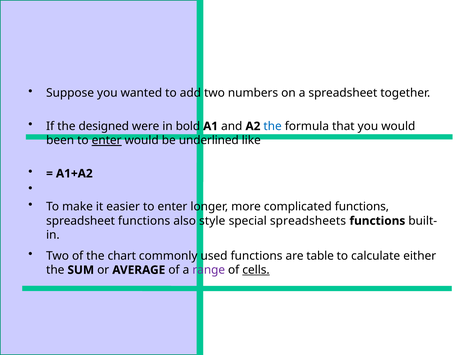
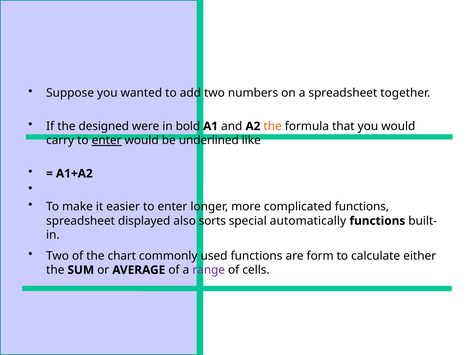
the colour: blue -> orange (273, 126)
been: been -> carry (60, 141)
spreadsheet functions: functions -> displayed (144, 221)
style: style -> sorts (212, 221)
spreadsheets: spreadsheets -> automatically (308, 221)
table: table -> form (320, 256)
cells underline: present -> none (256, 270)
